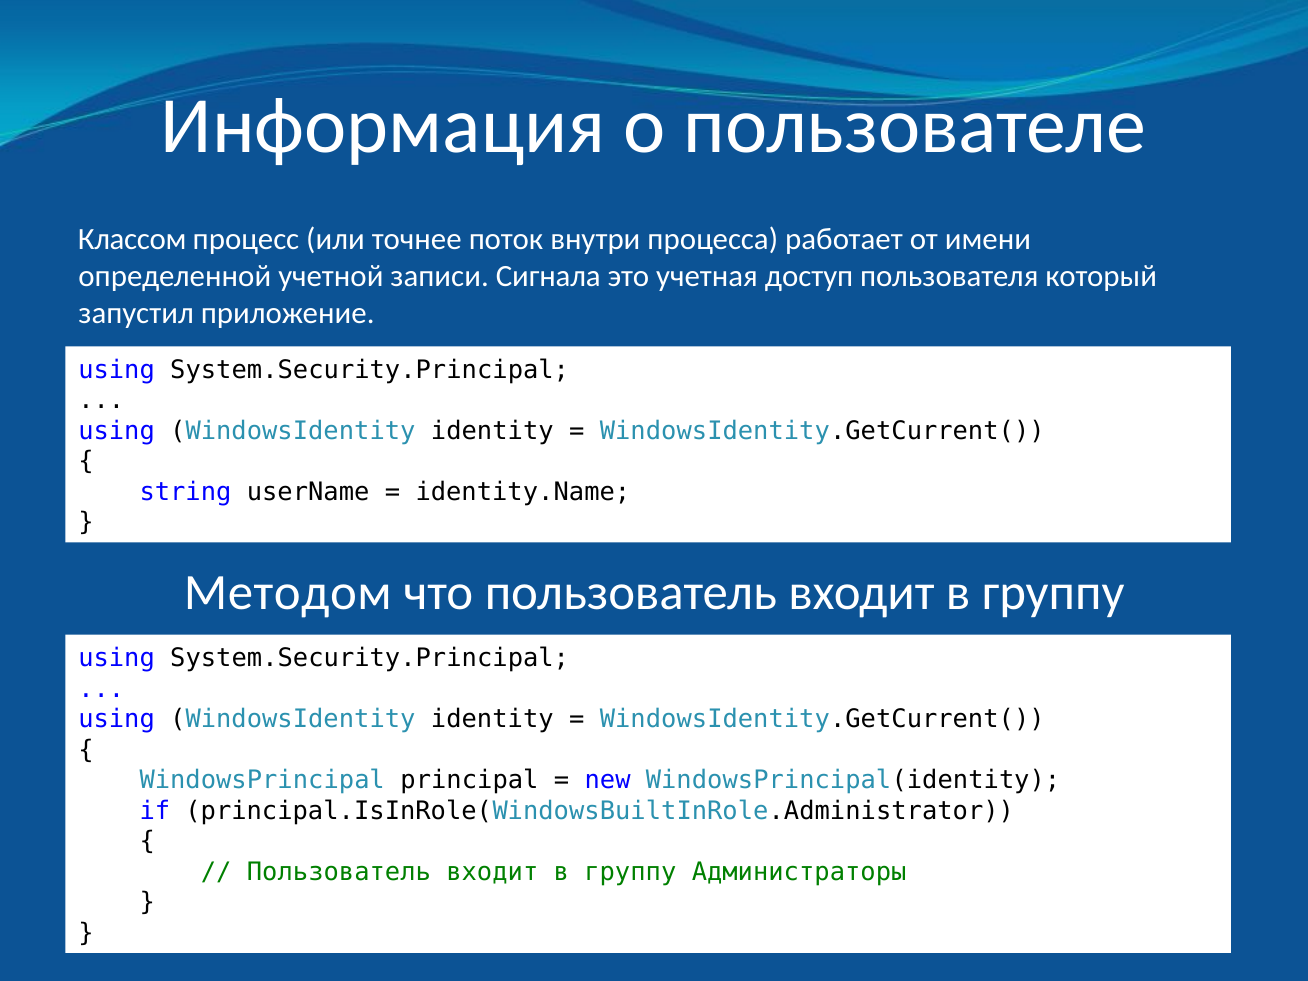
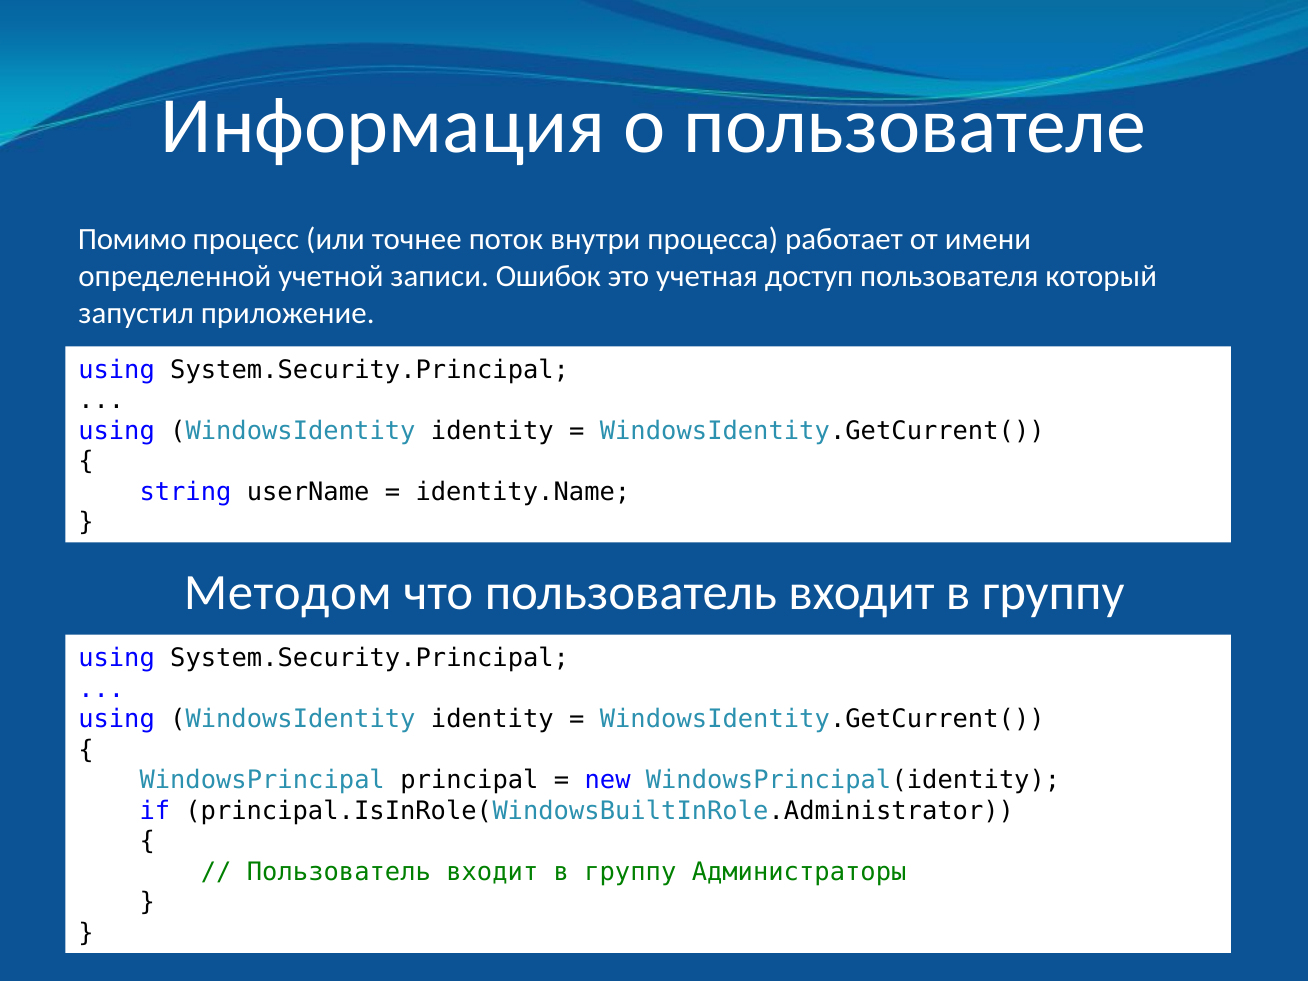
Классом: Классом -> Помимо (132, 240)
Сигнала: Сигнала -> Ошибок (548, 277)
